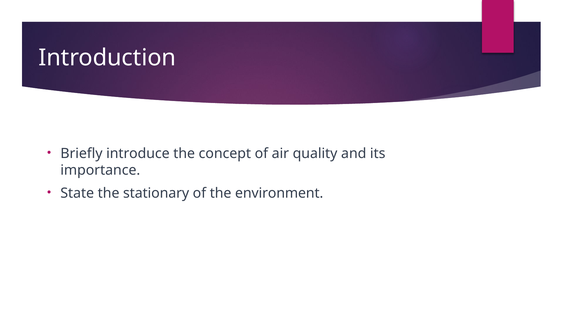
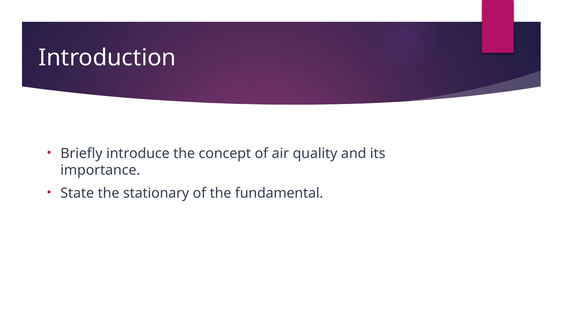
environment: environment -> fundamental (279, 193)
